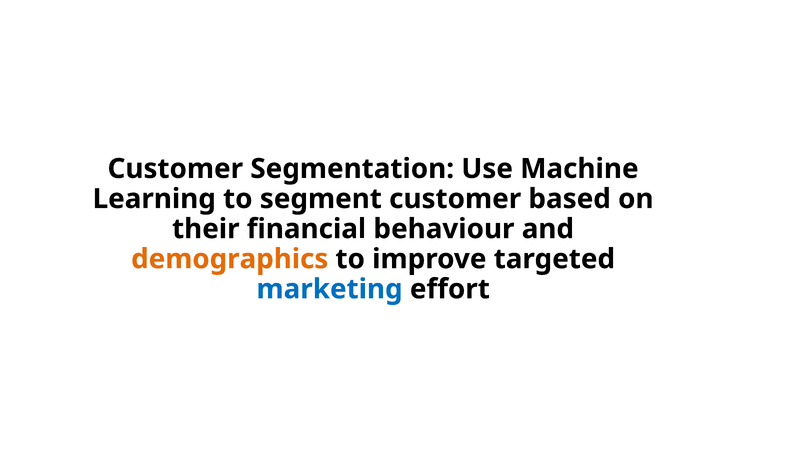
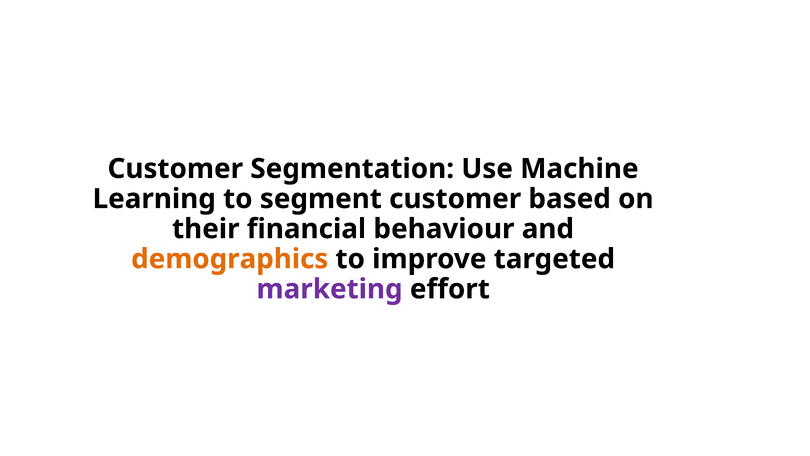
marketing colour: blue -> purple (330, 289)
